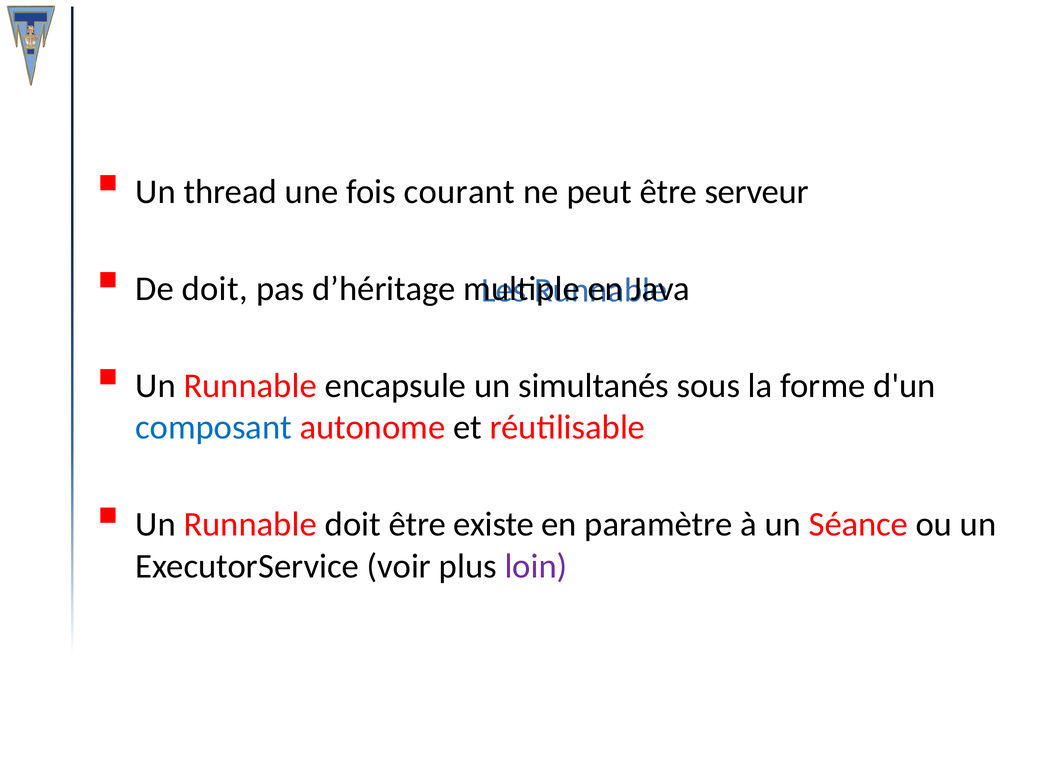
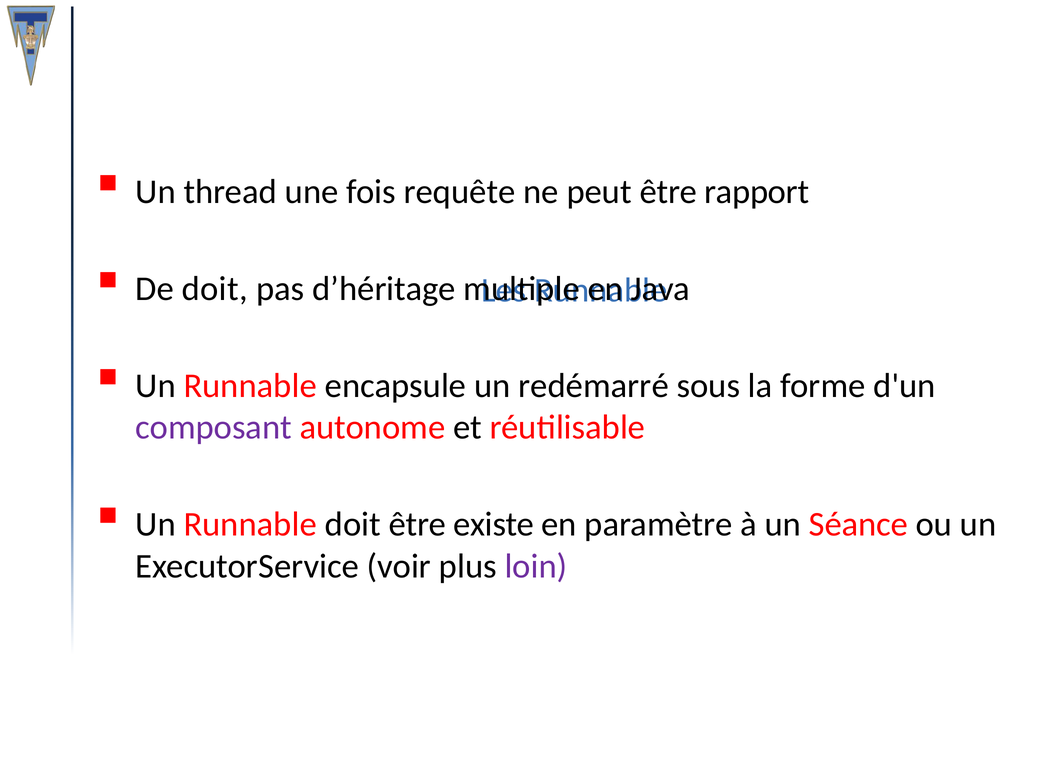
courant: courant -> requête (459, 192)
serveur: serveur -> rapport (757, 192)
simultanés: simultanés -> redémarré (594, 386)
composant colour: blue -> purple (214, 427)
